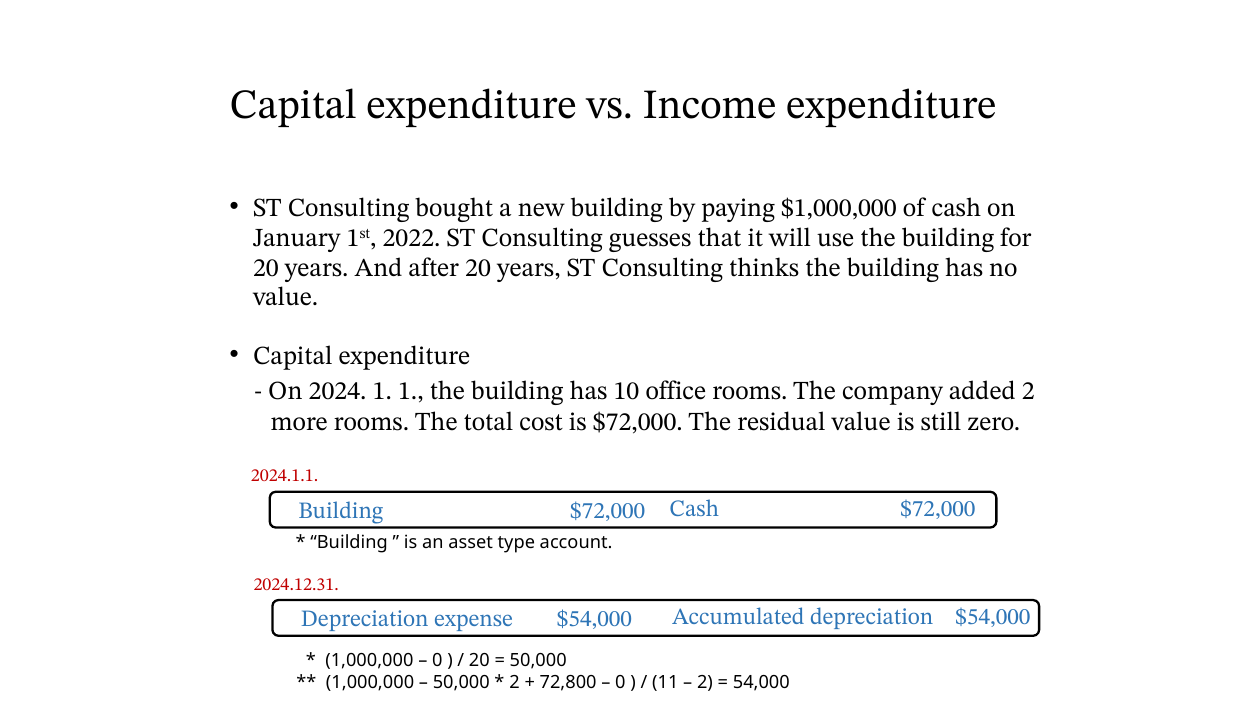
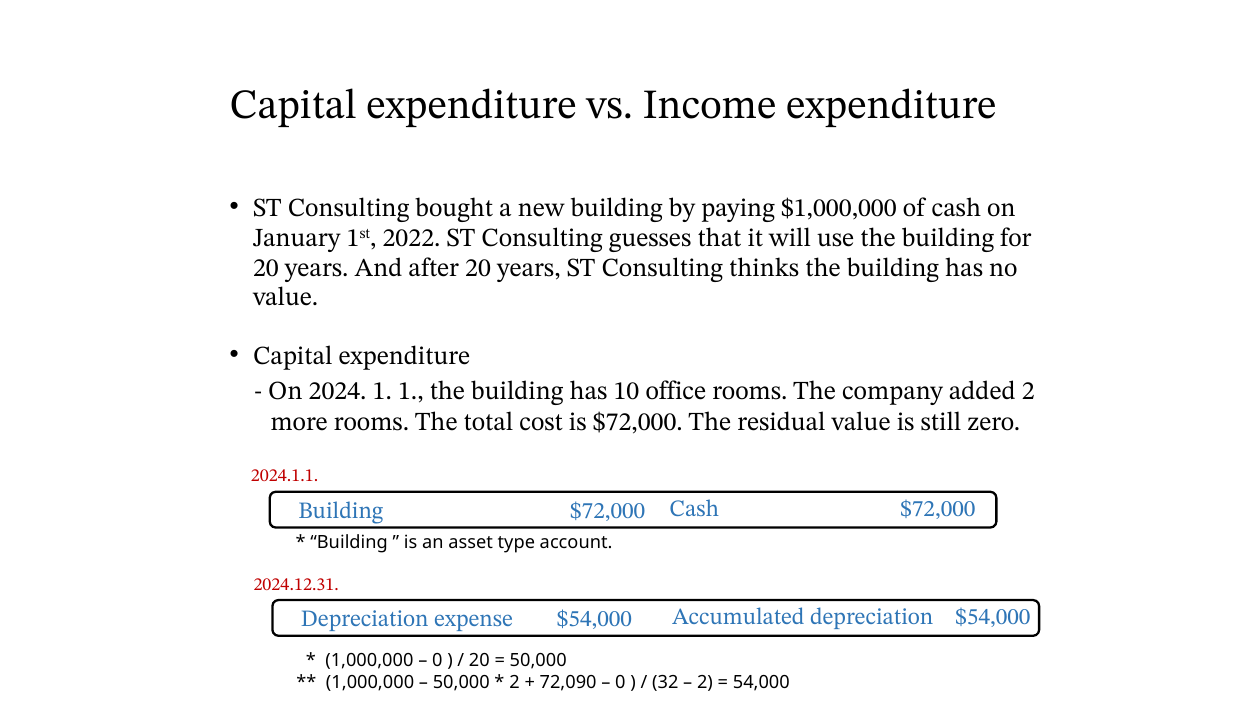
72,800: 72,800 -> 72,090 (568, 683)
11: 11 -> 32 (665, 683)
